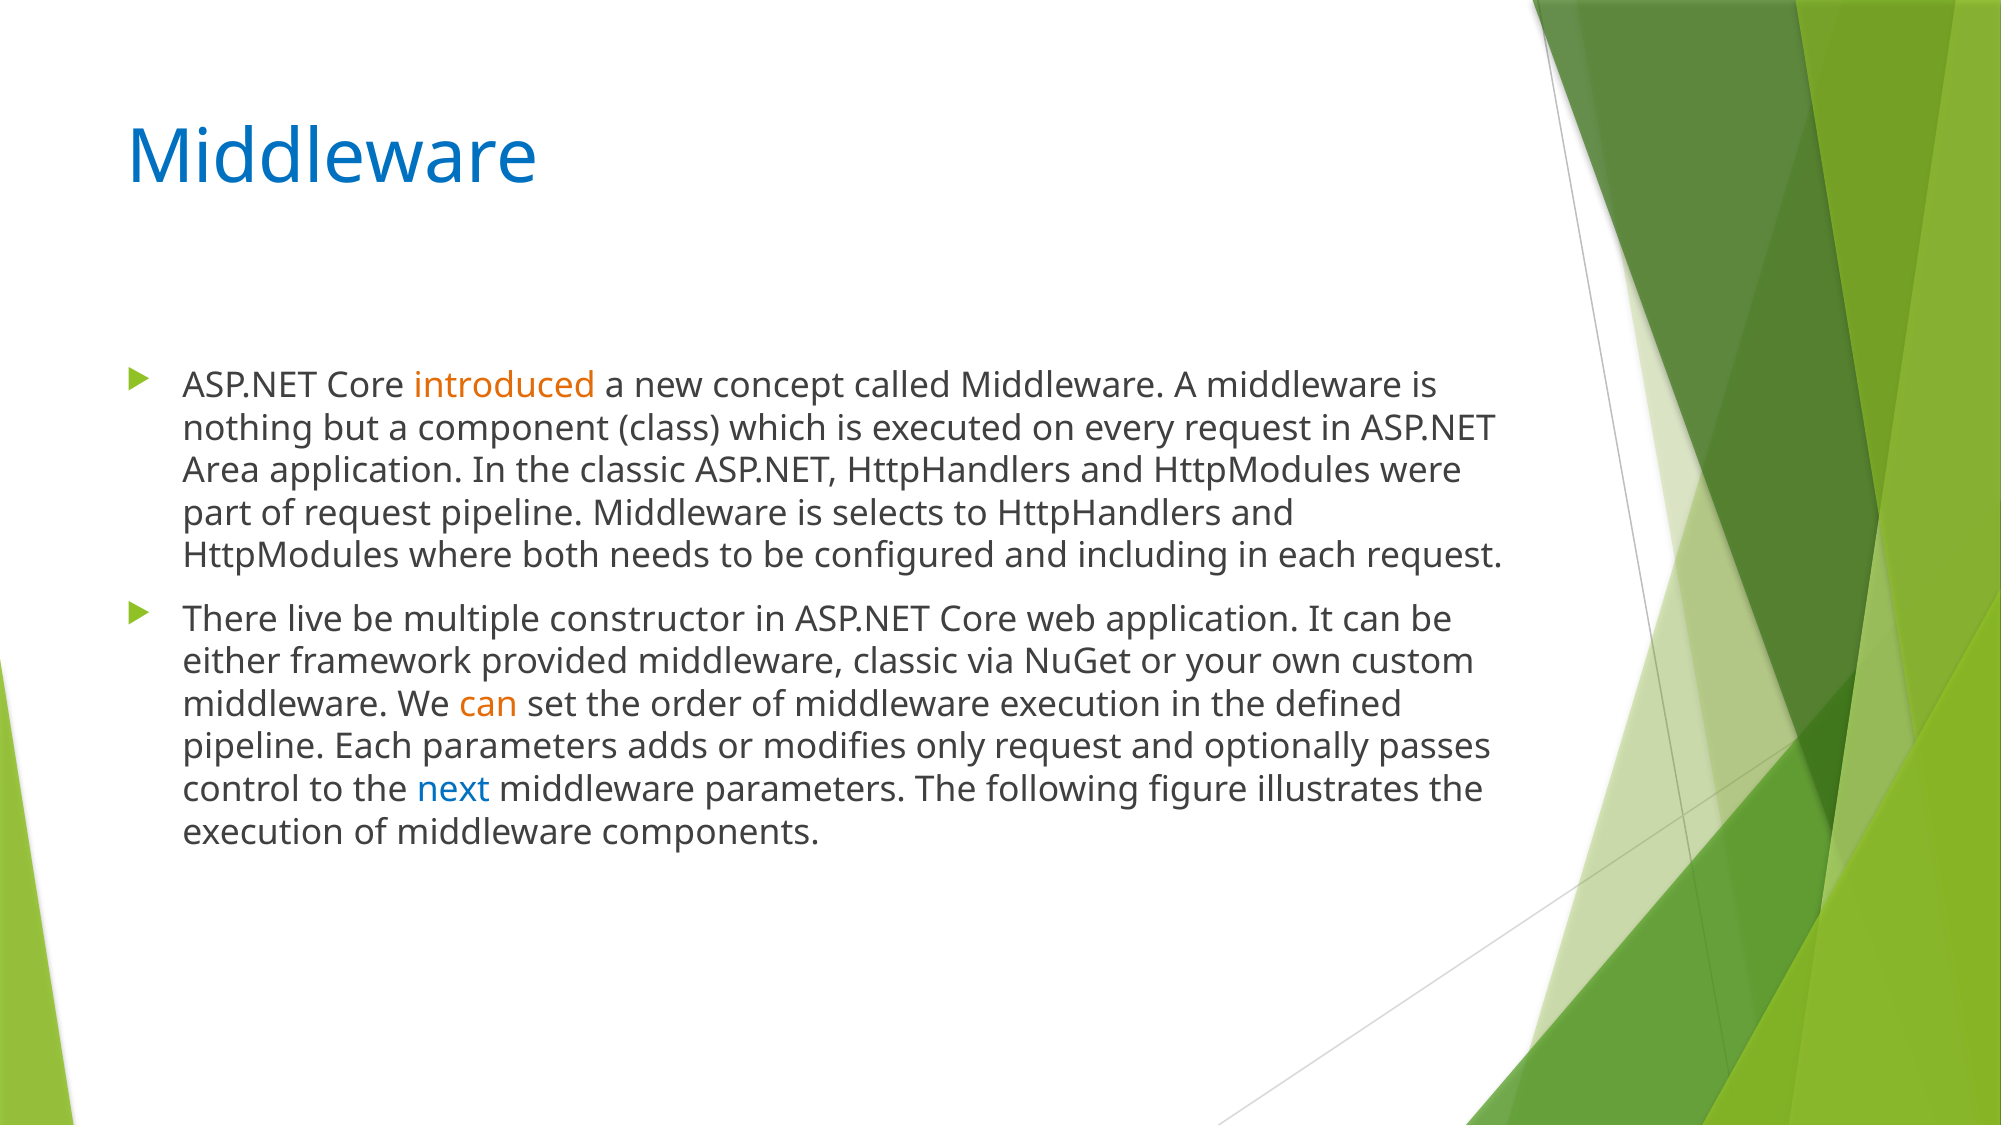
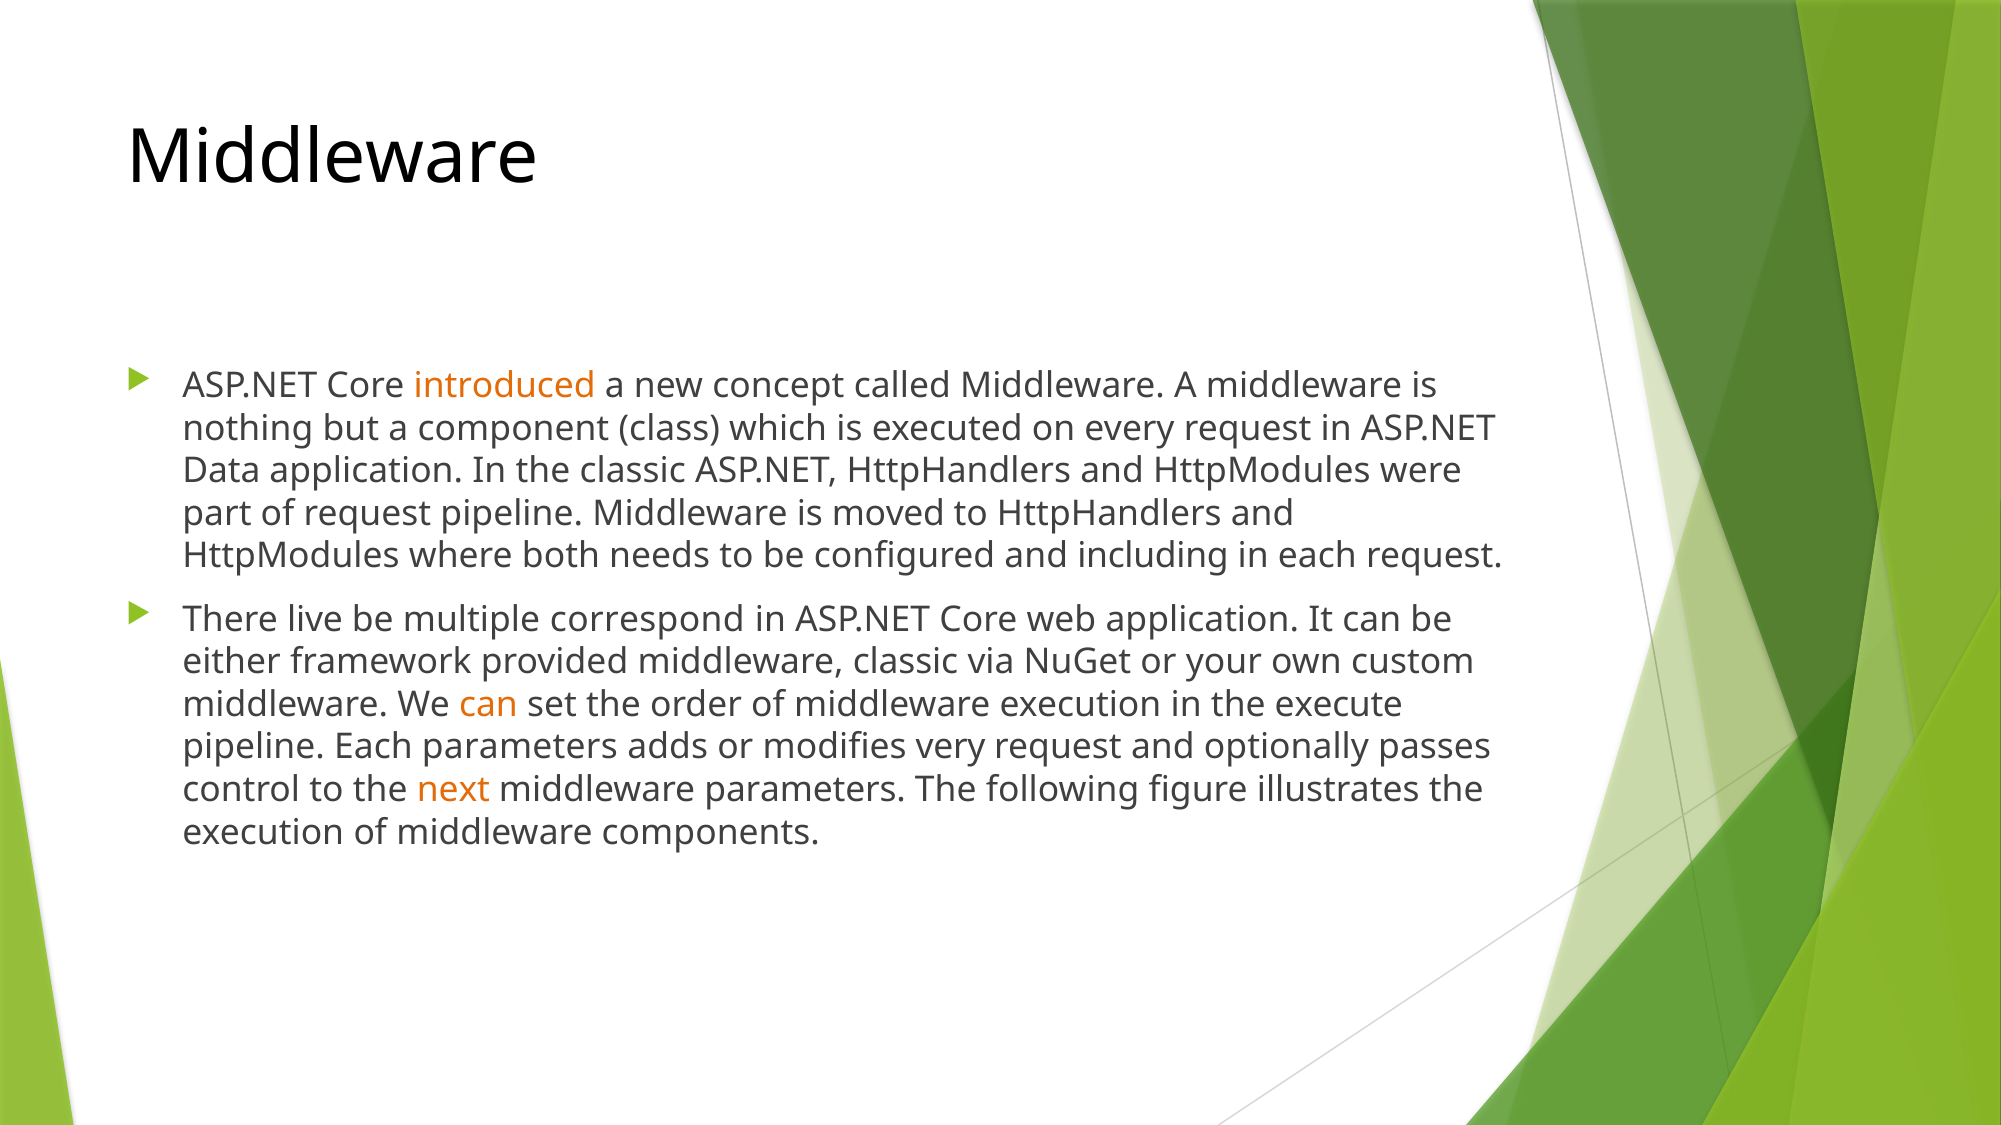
Middleware colour: blue -> black (333, 158)
Area: Area -> Data (221, 471)
selects: selects -> moved (888, 514)
constructor: constructor -> correspond (647, 620)
defined: defined -> execute (1339, 705)
only: only -> very (951, 748)
next colour: blue -> orange (453, 790)
